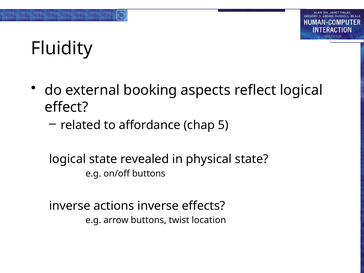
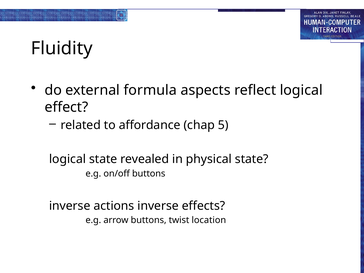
booking: booking -> formula (150, 90)
